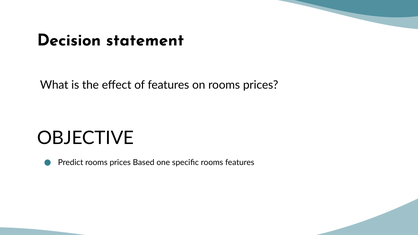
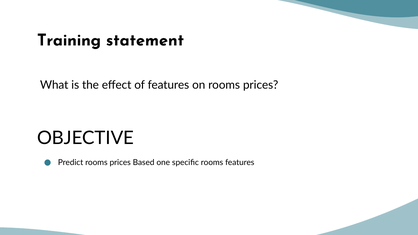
Decision: Decision -> Training (69, 40)
